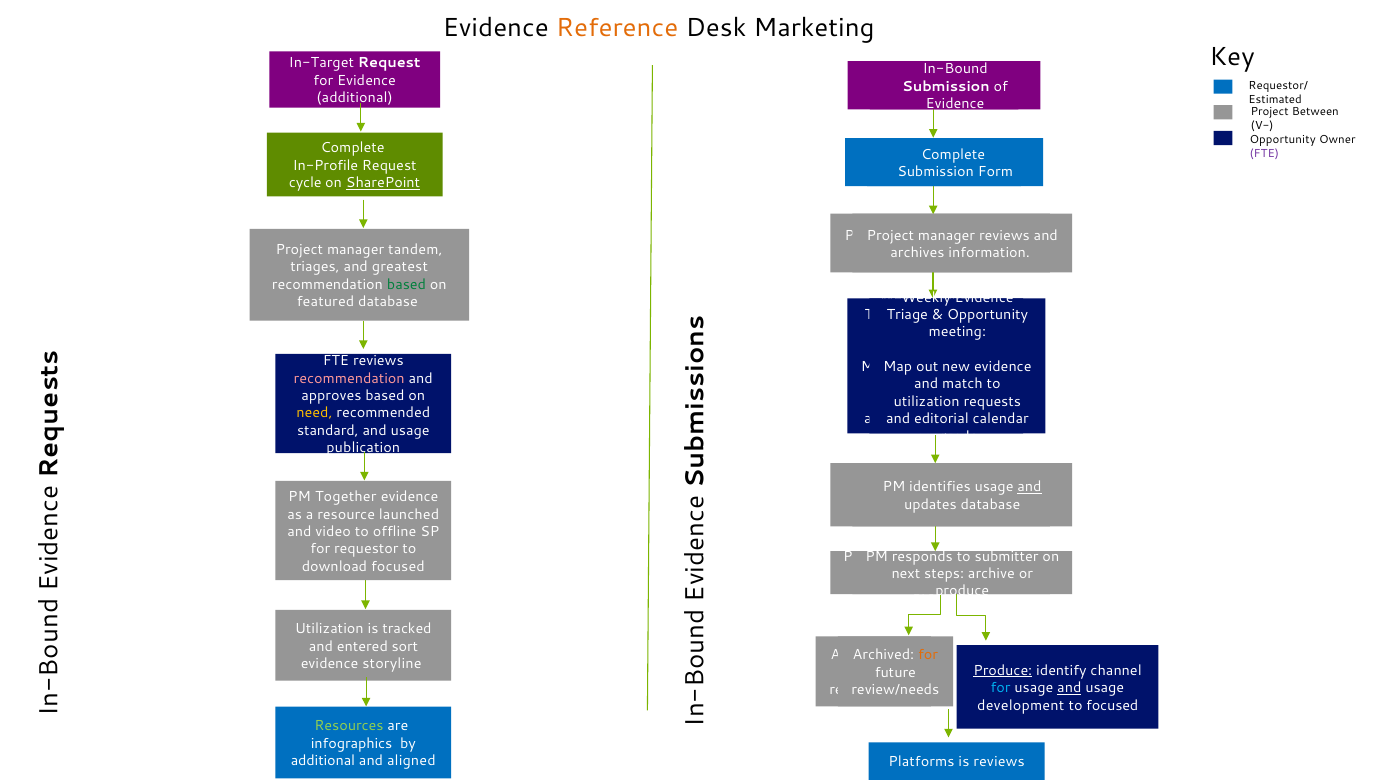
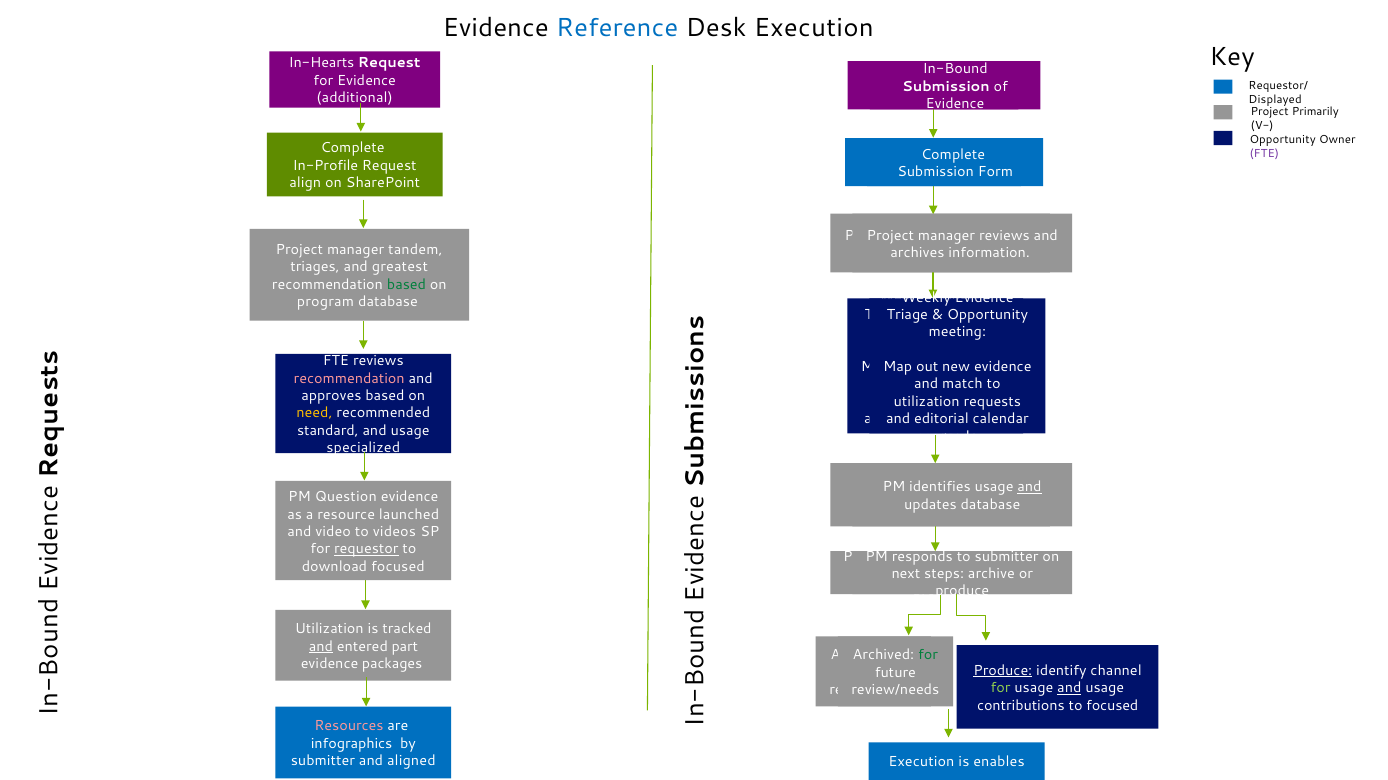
Reference colour: orange -> blue (617, 28)
Desk Marketing: Marketing -> Execution (814, 28)
In-Target: In-Target -> In-Hearts (321, 63)
Estimated: Estimated -> Displayed (1275, 100)
Between: Between -> Primarily (1315, 112)
cycle: cycle -> align (305, 183)
SharePoint underline: present -> none (383, 183)
featured: featured -> program (326, 302)
publication: publication -> specialized (363, 448)
Together: Together -> Question (346, 497)
offline: offline -> videos (394, 532)
requestor underline: none -> present (366, 549)
and underline: none -> present (321, 647)
sort: sort -> part (405, 647)
for colour: orange -> green (928, 656)
storyline: storyline -> packages (392, 664)
for colour: light blue -> light green (1001, 689)
development: development -> contributions (1021, 706)
Resources colour: light green -> pink (349, 727)
additional: additional -> submitter (323, 762)
Platforms: Platforms -> Execution (921, 763)
is reviews: reviews -> enables (999, 763)
